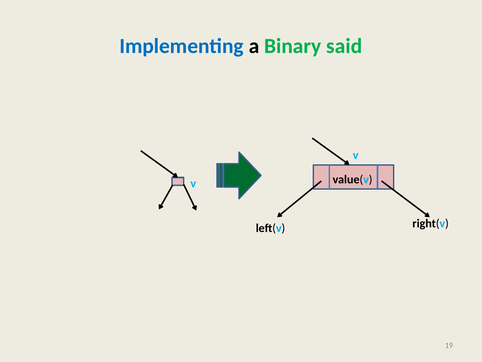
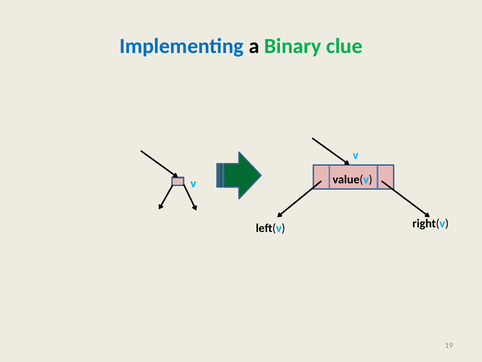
said: said -> clue (344, 46)
